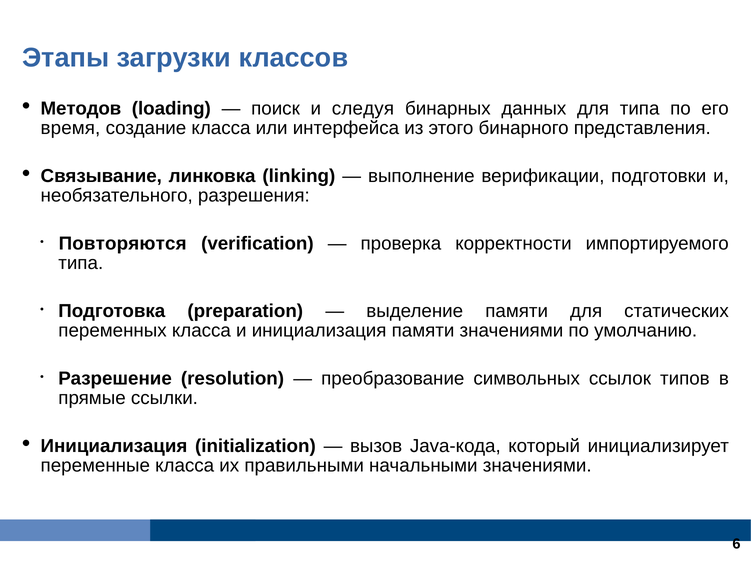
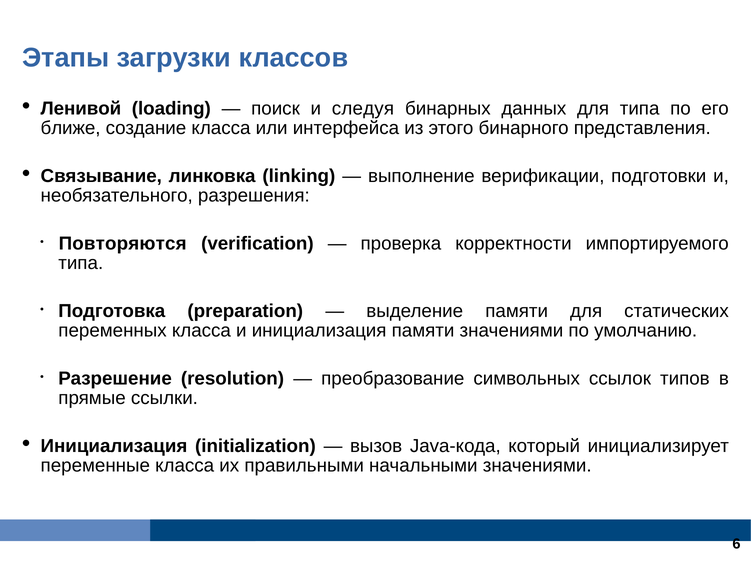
Методов: Методов -> Ленивой (81, 109)
время: время -> ближе (71, 128)
